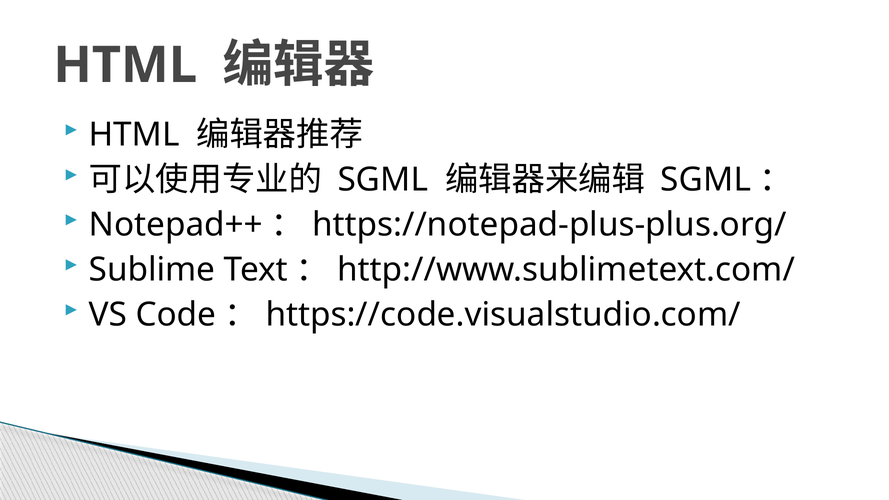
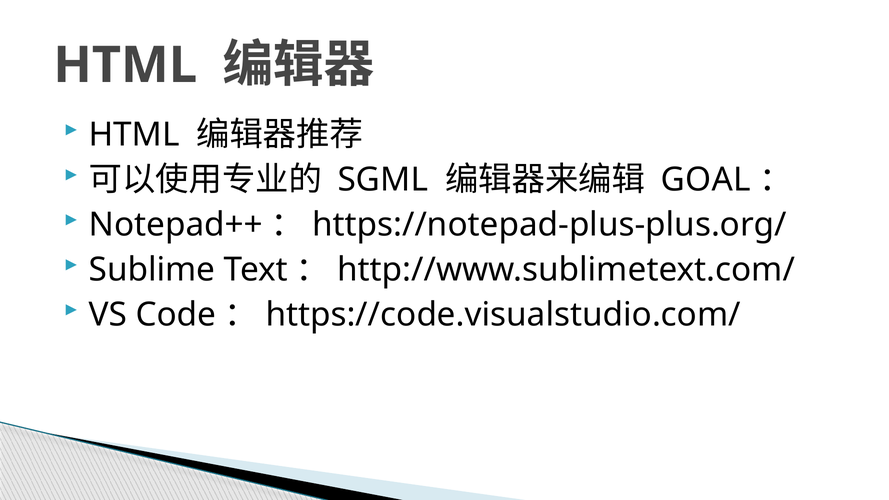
SGML: SGML -> GOAL (706, 180)
